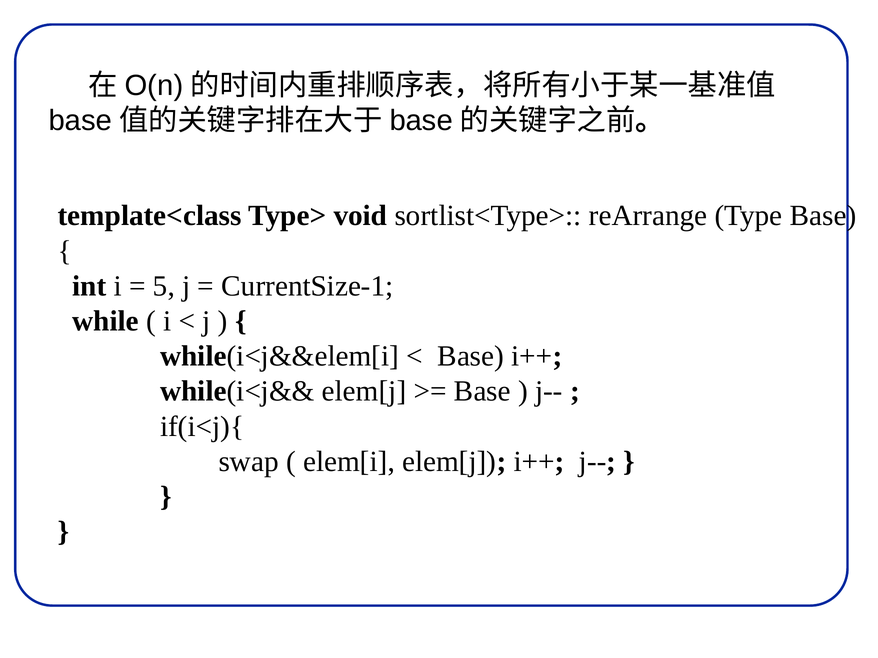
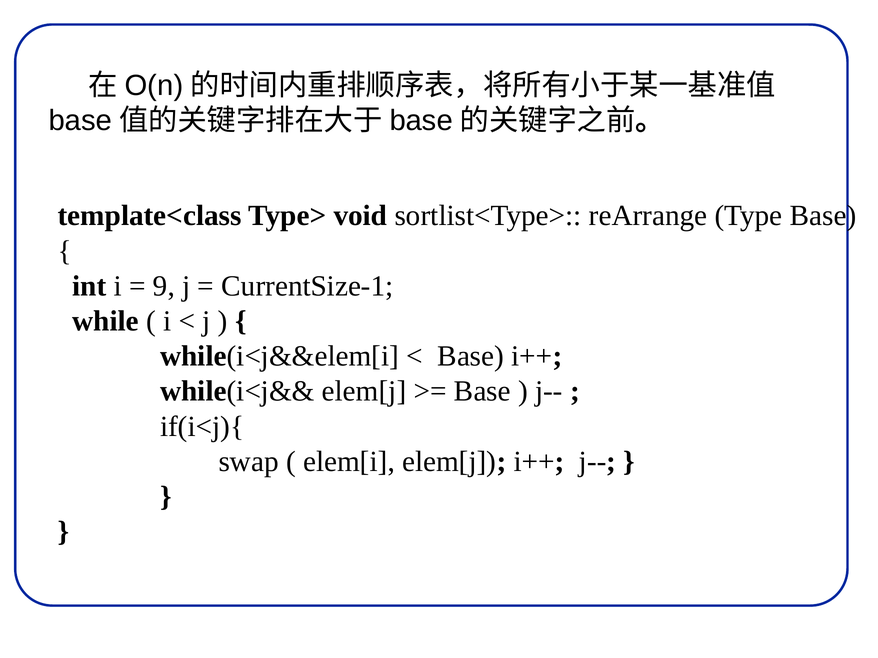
5: 5 -> 9 (164, 286)
